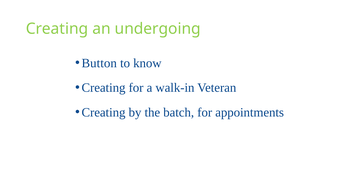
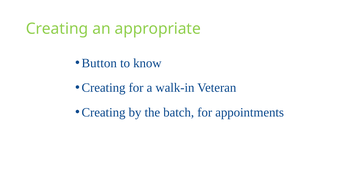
undergoing: undergoing -> appropriate (158, 29)
